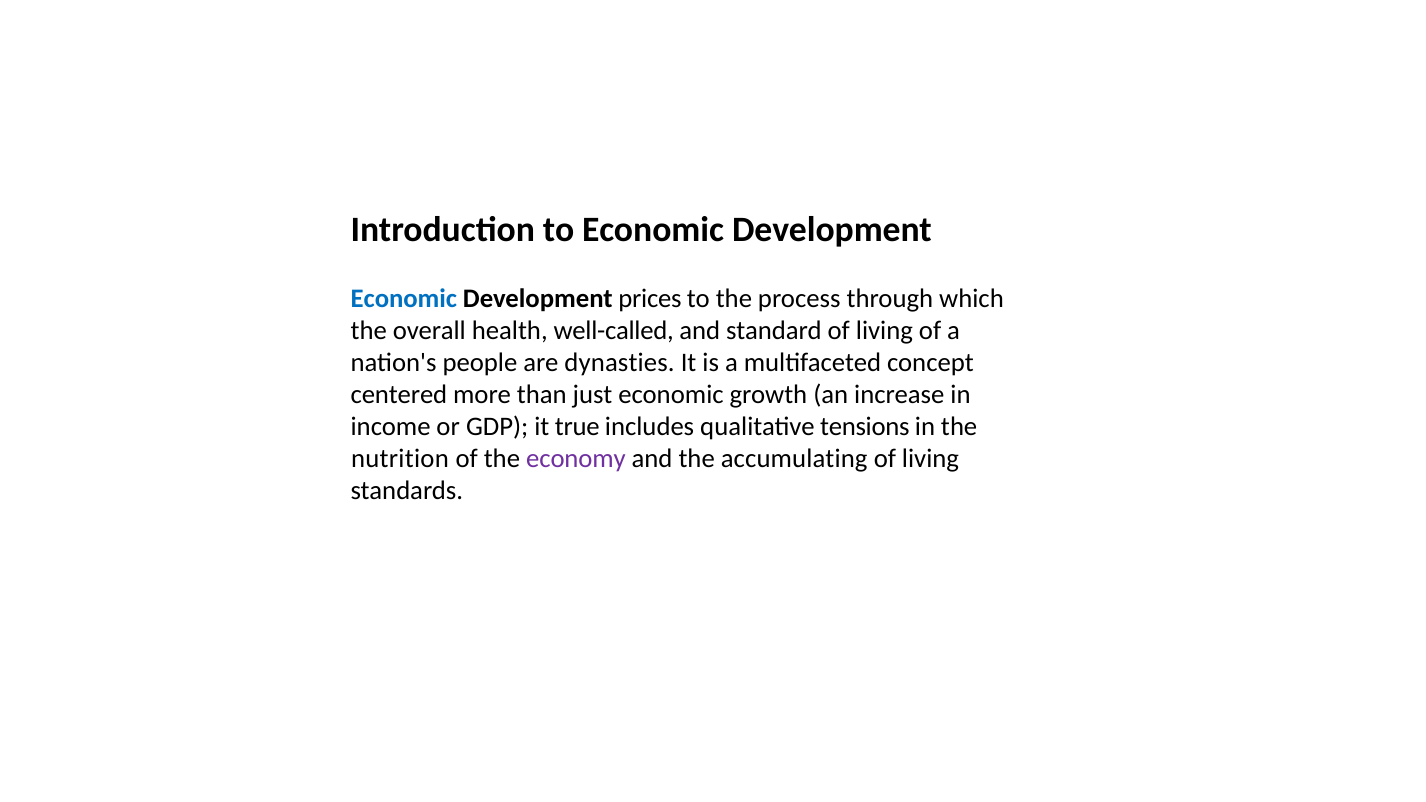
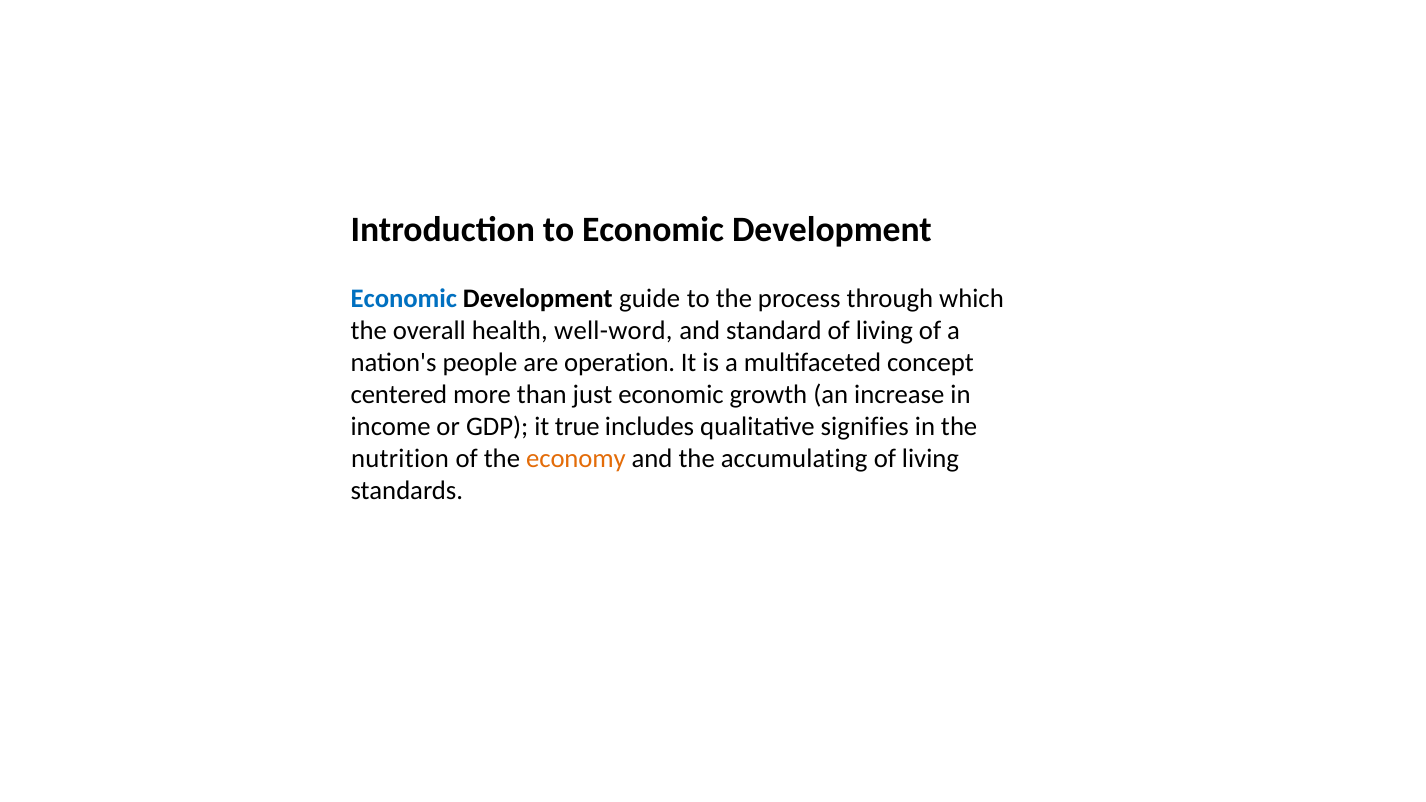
prices: prices -> guide (650, 298)
well-called: well-called -> well-word (613, 330)
dynasties: dynasties -> operation (620, 362)
tensions: tensions -> signifies (865, 427)
economy colour: purple -> orange (576, 459)
